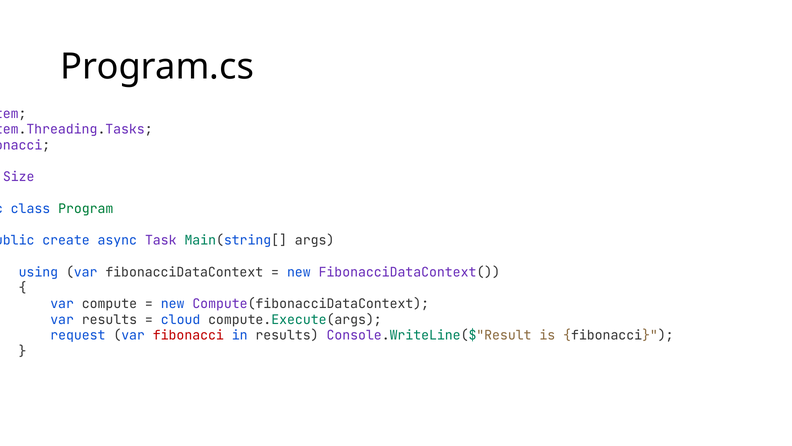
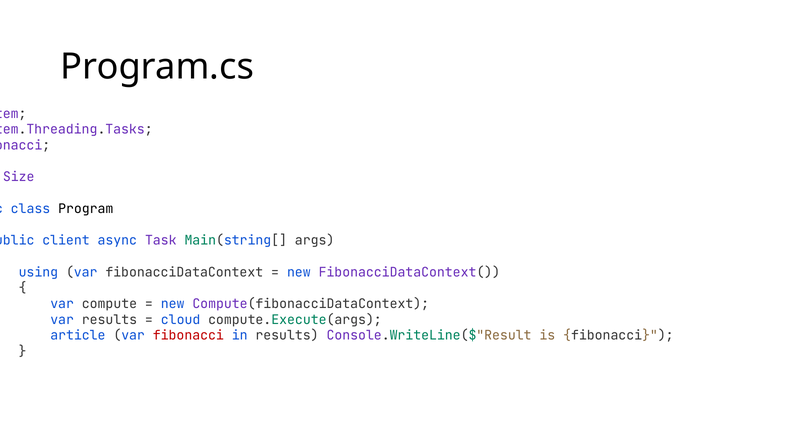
Program colour: green -> black (86, 209)
create: create -> client (66, 240)
request: request -> article (78, 335)
